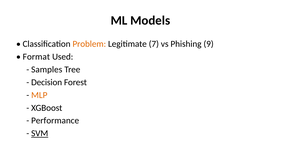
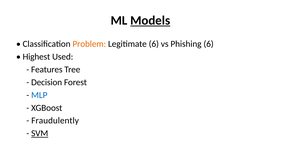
Models underline: none -> present (150, 20)
Legitimate 7: 7 -> 6 (154, 44)
Phishing 9: 9 -> 6 (209, 44)
Format: Format -> Highest (36, 57)
Samples: Samples -> Features (47, 70)
MLP colour: orange -> blue (39, 95)
Performance: Performance -> Fraudulently (55, 121)
